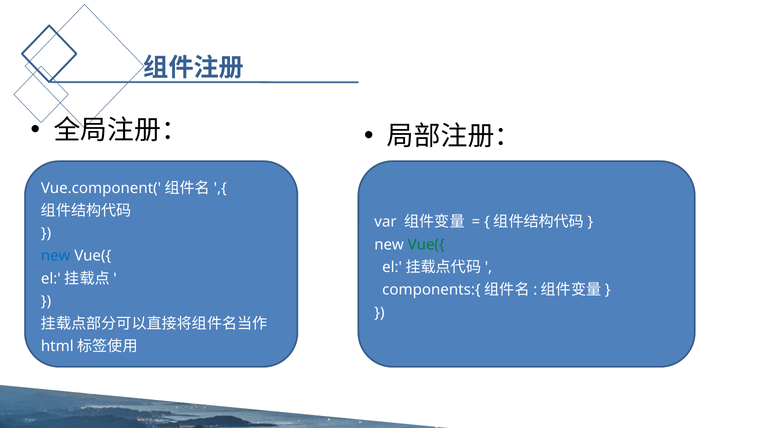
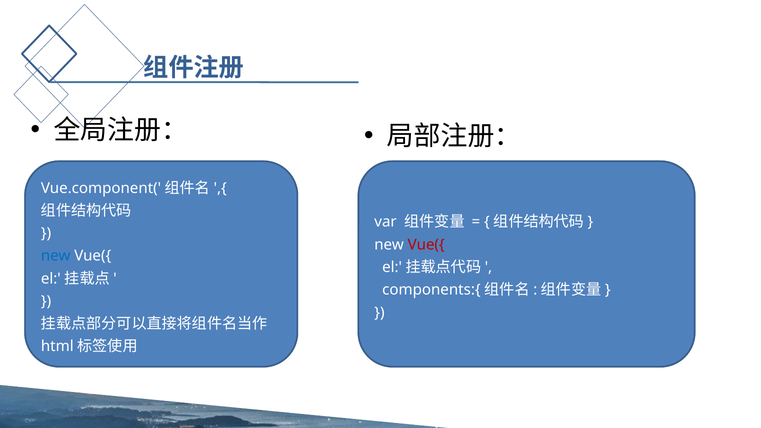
Vue({ colour: green -> red (426, 245)
